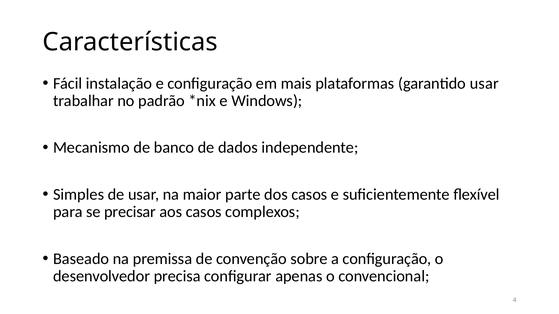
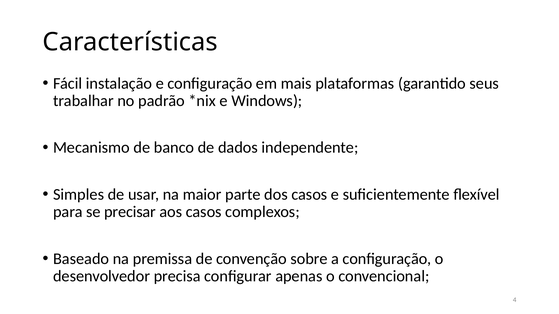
garantido usar: usar -> seus (484, 83)
